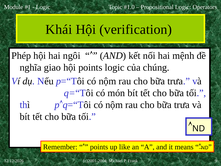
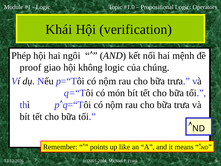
nghĩa: nghĩa -> proof (31, 67)
hội points: points -> không (90, 67)
